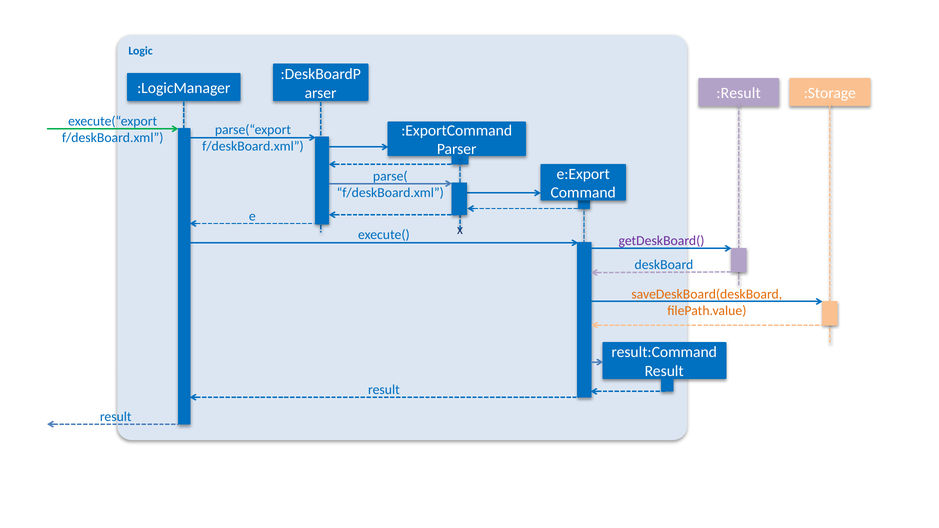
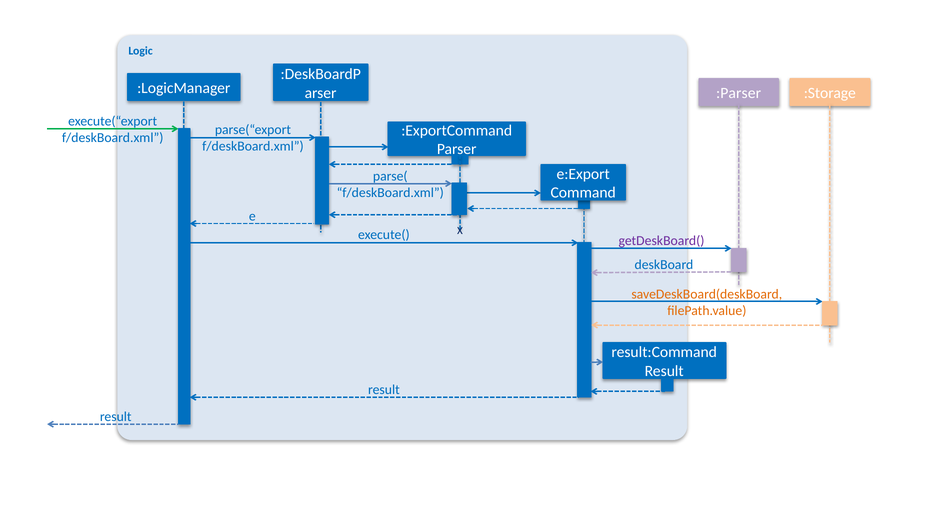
:Result: :Result -> :Parser (739, 93)
